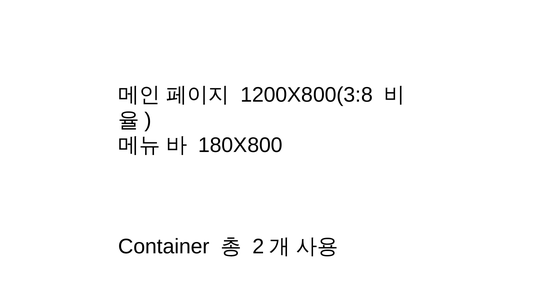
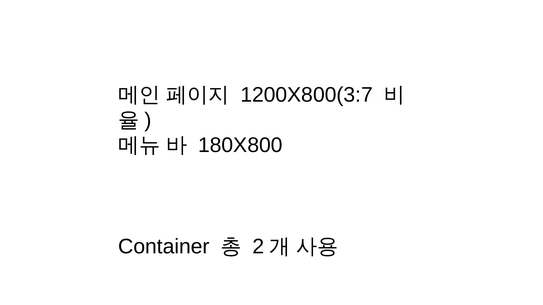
1200X800(3:8: 1200X800(3:8 -> 1200X800(3:7 (307, 95)
